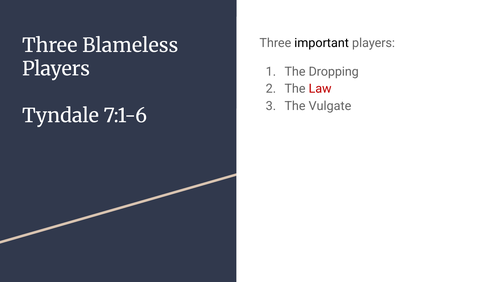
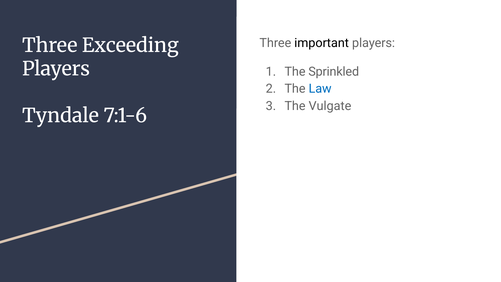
Blameless: Blameless -> Exceeding (130, 46)
Dropping: Dropping -> Sprinkled (334, 71)
Law colour: red -> blue (320, 89)
